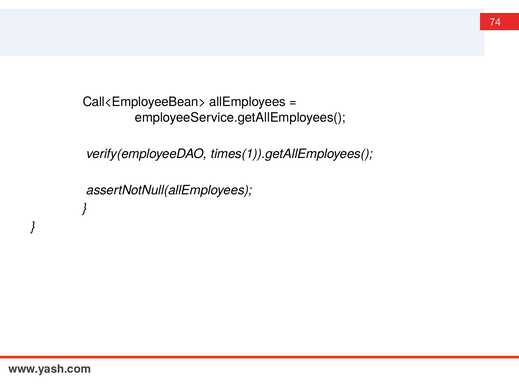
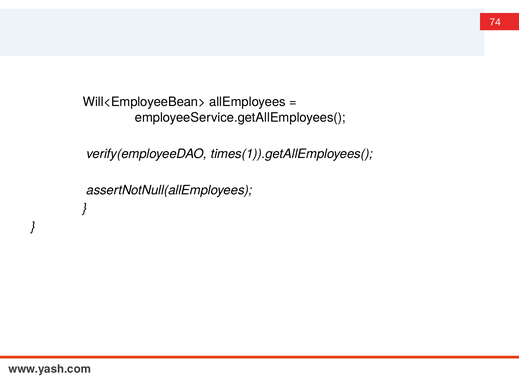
Call<EmployeeBean>: Call<EmployeeBean> -> Will<EmployeeBean> (144, 102)
